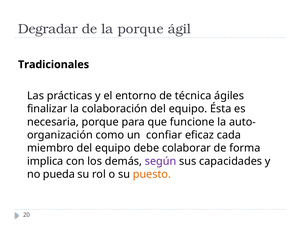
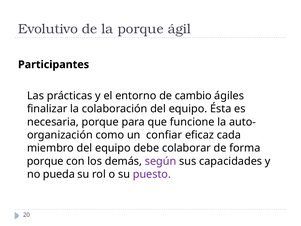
Degradar: Degradar -> Evolutivo (48, 29)
Tradicionales: Tradicionales -> Participantes (54, 65)
técnica: técnica -> cambio (193, 96)
implica: implica -> porque (45, 161)
puesto colour: orange -> purple (152, 174)
